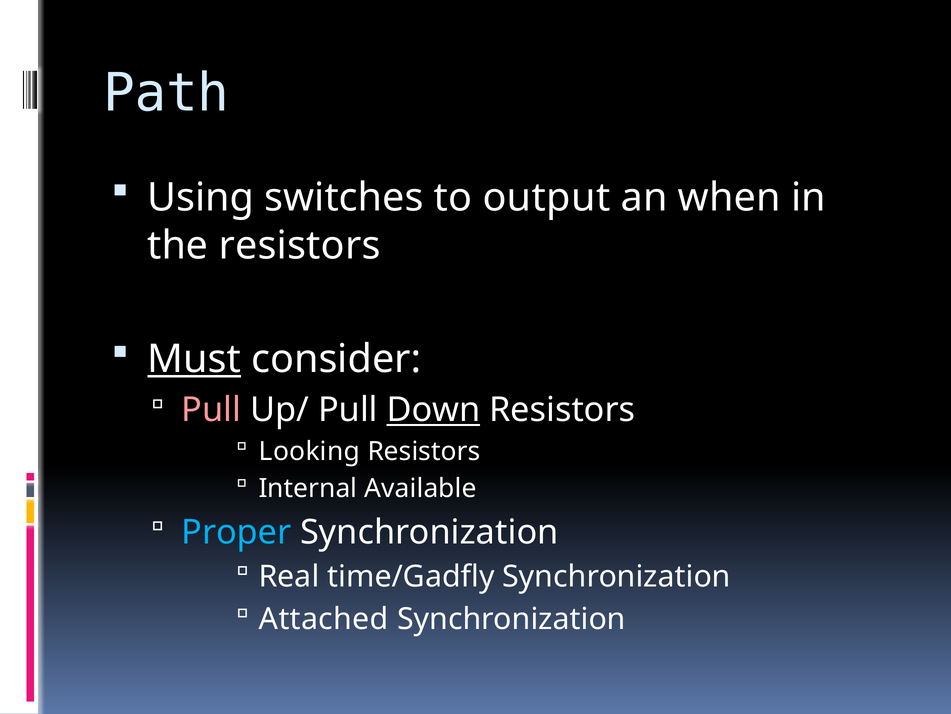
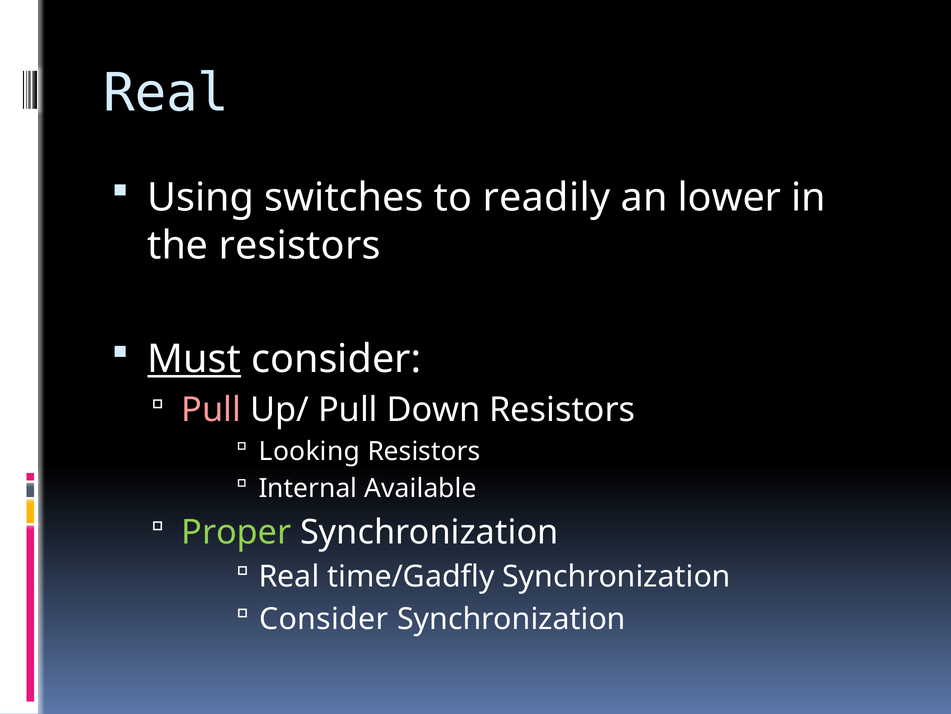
Path: Path -> Real (166, 93)
output: output -> readily (546, 198)
when: when -> lower (730, 198)
Down underline: present -> none (433, 410)
Proper colour: light blue -> light green (236, 532)
Attached: Attached -> Consider (324, 619)
